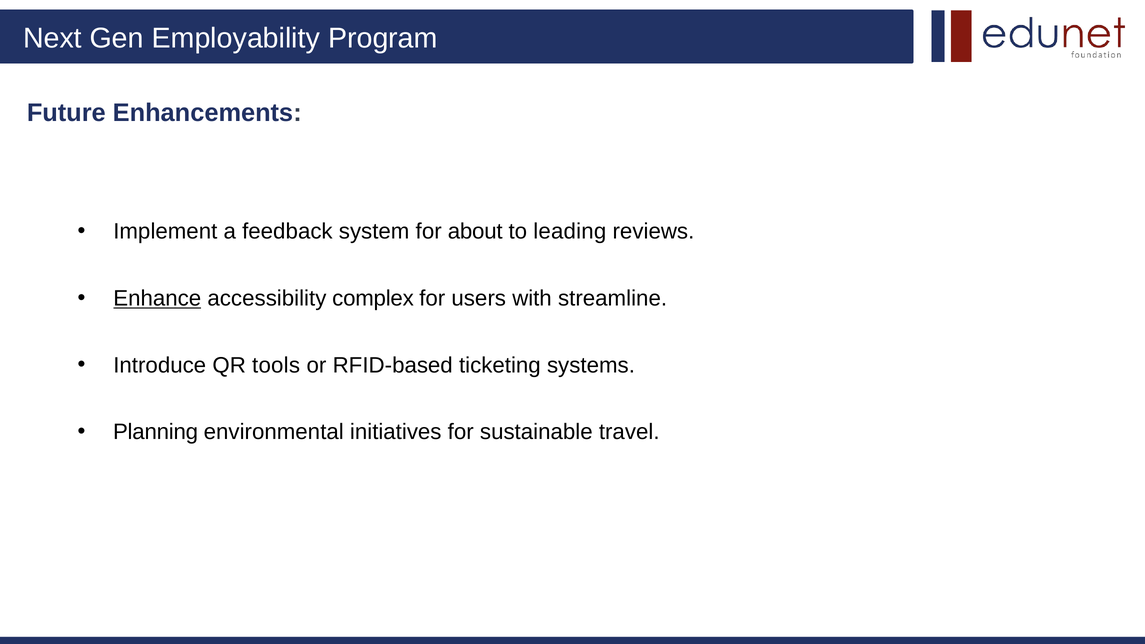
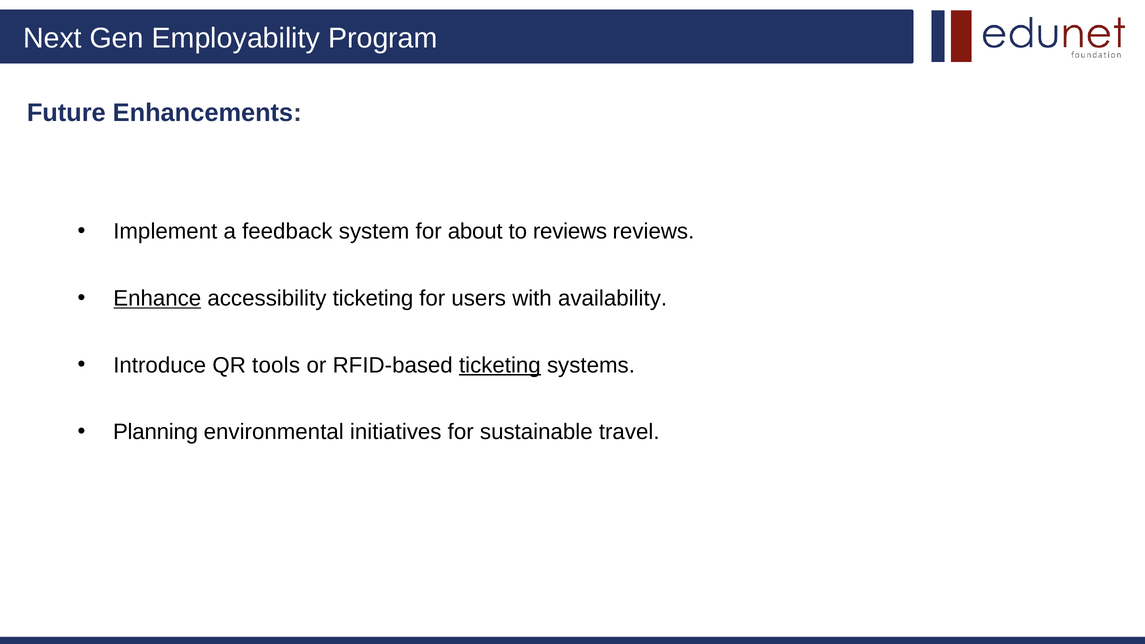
to leading: leading -> reviews (570, 232)
accessibility complex: complex -> ticketing (373, 298)
streamline: streamline -> availability (613, 298)
ticketing underline: none -> present (500, 365)
